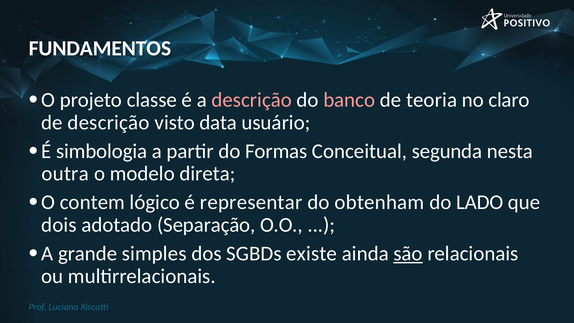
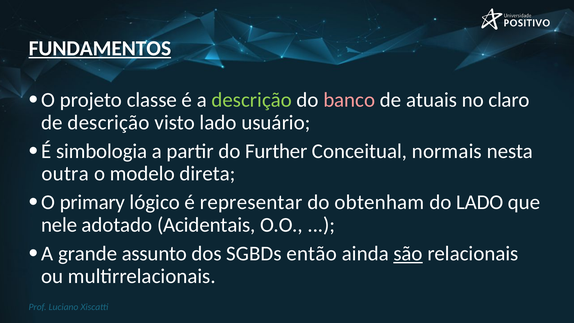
FUNDAMENTOS underline: none -> present (100, 48)
descrição colour: pink -> light green (252, 100)
teoria: teoria -> atuais (432, 100)
visto data: data -> lado (218, 122)
Formas: Formas -> Further (276, 151)
segunda: segunda -> normais (447, 151)
contem: contem -> primary (92, 202)
dois: dois -> nele (59, 225)
Separação: Separação -> Acidentais (206, 225)
simples: simples -> assunto (154, 253)
existe: existe -> então (312, 253)
